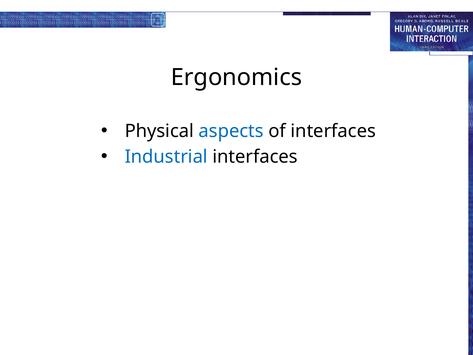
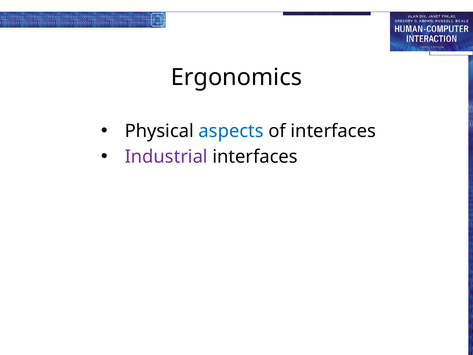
Industrial colour: blue -> purple (166, 157)
